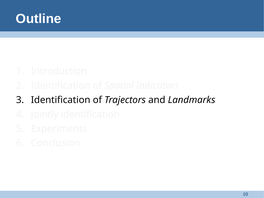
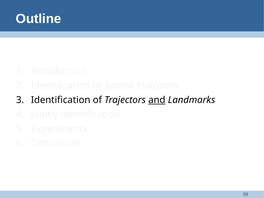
and underline: none -> present (157, 100)
